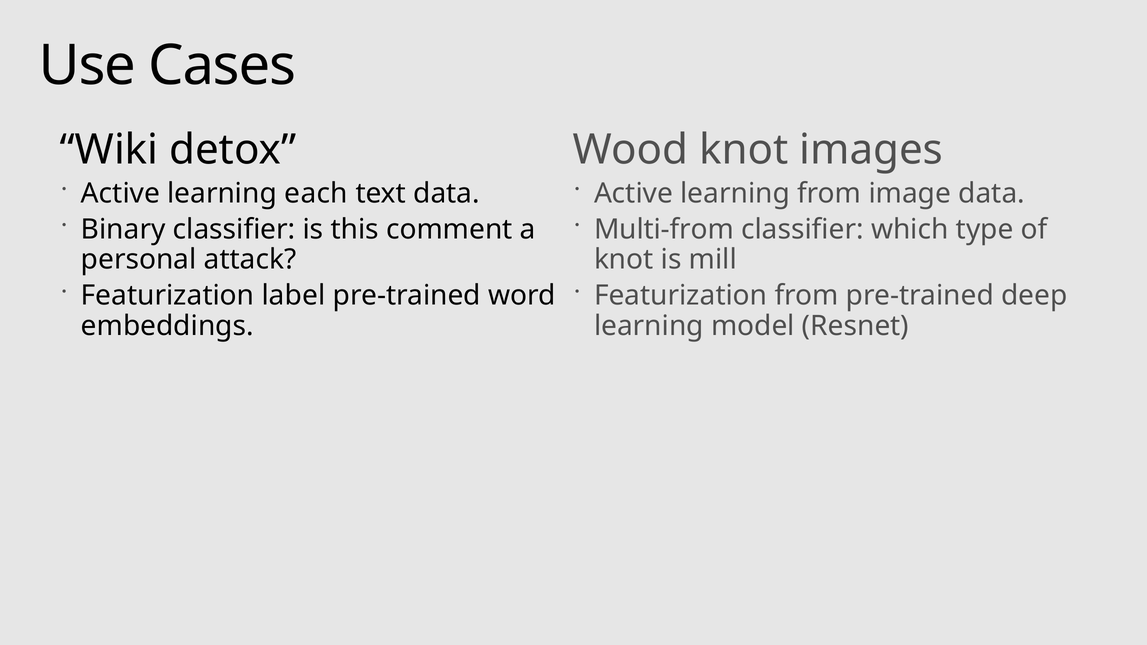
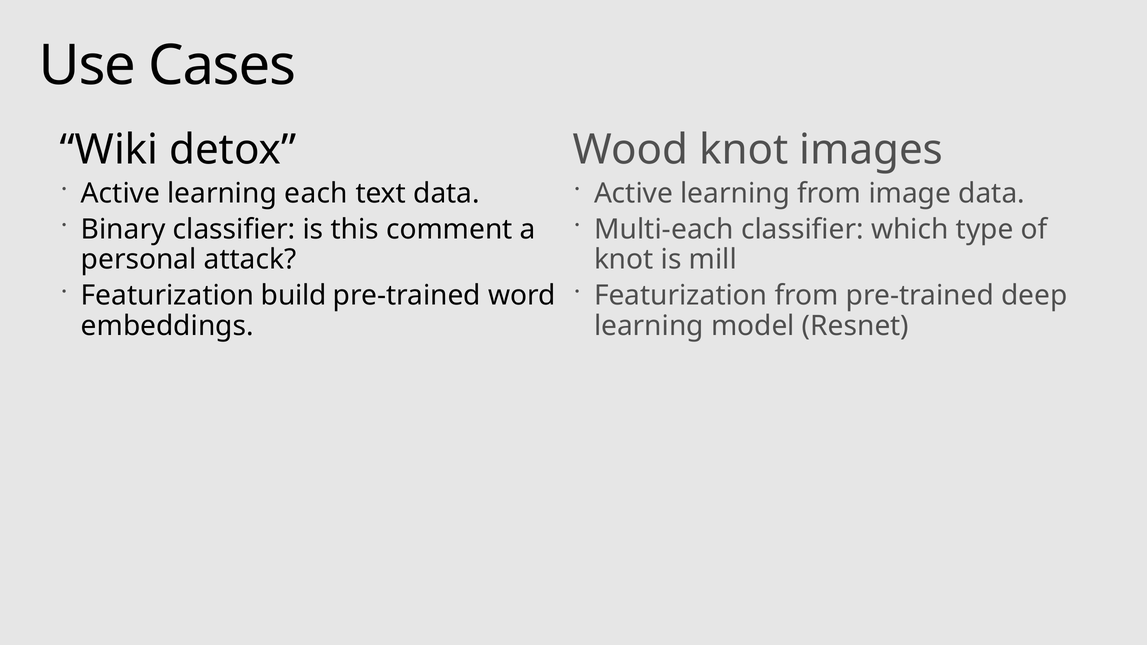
Multi-from: Multi-from -> Multi-each (664, 229)
label: label -> build (294, 296)
